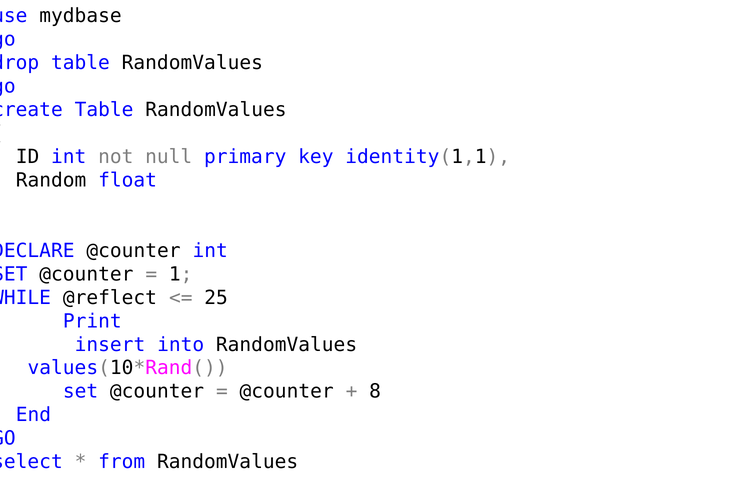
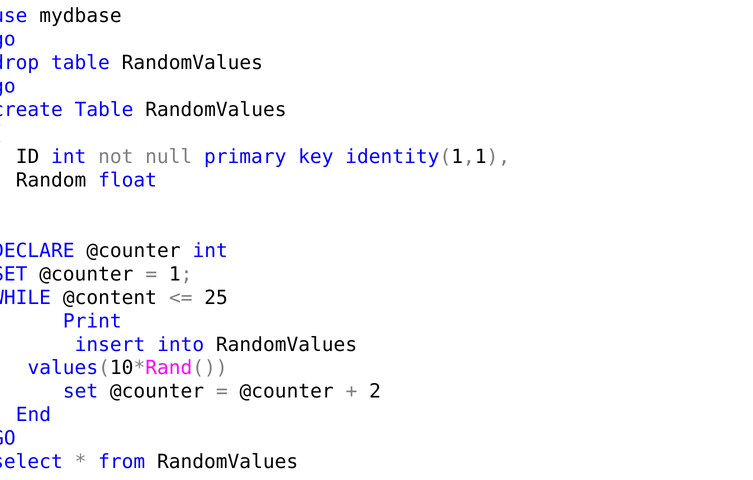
@reflect: @reflect -> @content (110, 298)
8: 8 -> 2 (375, 392)
